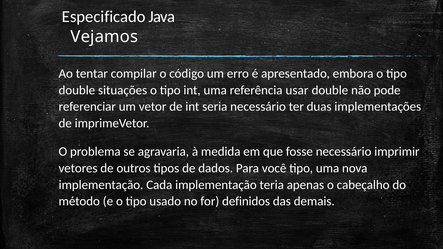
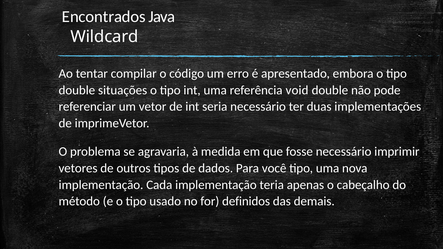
Especificado: Especificado -> Encontrados (104, 17)
Vejamos: Vejamos -> Wildcard (104, 37)
usar: usar -> void (297, 90)
